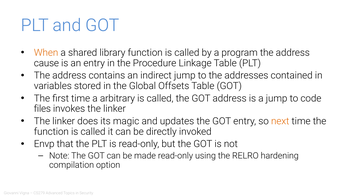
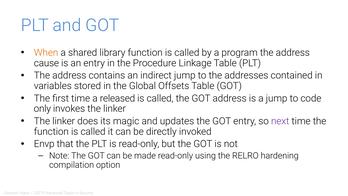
arbitrary: arbitrary -> released (117, 98)
files: files -> only (42, 109)
next colour: orange -> purple (280, 121)
